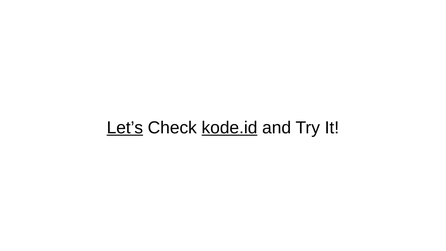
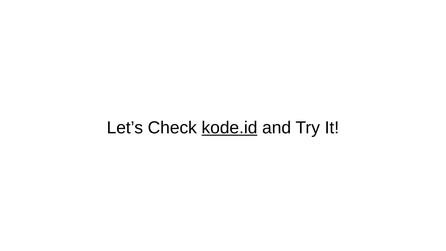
Let’s underline: present -> none (125, 128)
